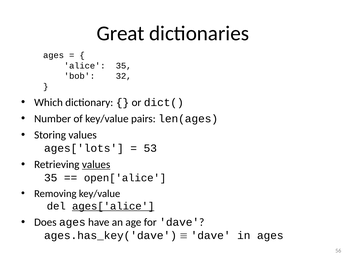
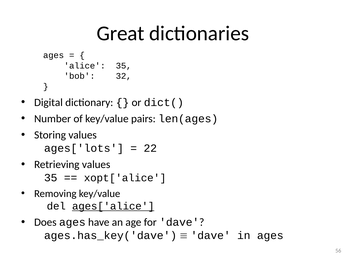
Which: Which -> Digital (48, 103)
53: 53 -> 22 (150, 148)
values underline: present -> none (96, 165)
open['alice: open['alice -> xopt['alice (125, 178)
